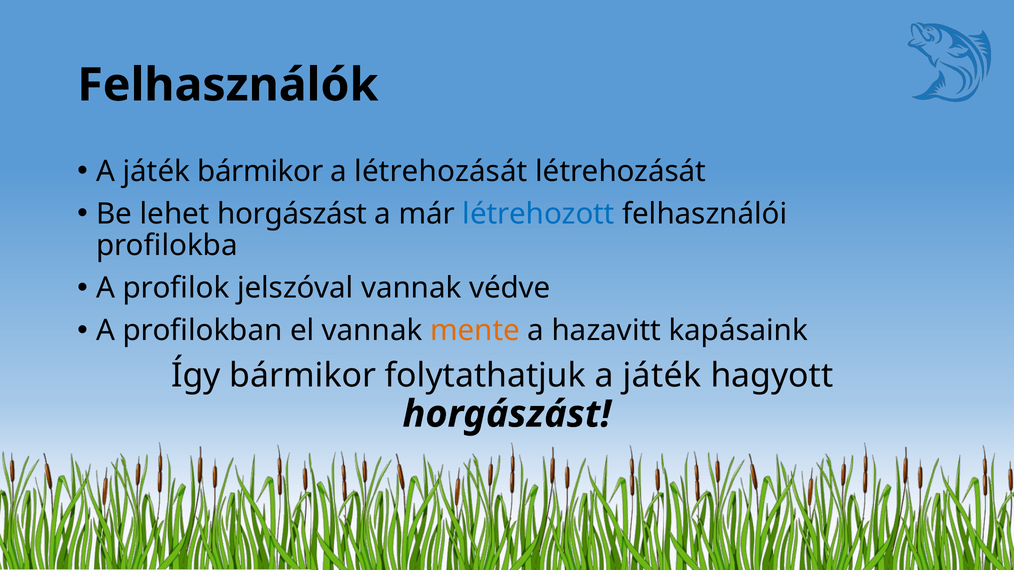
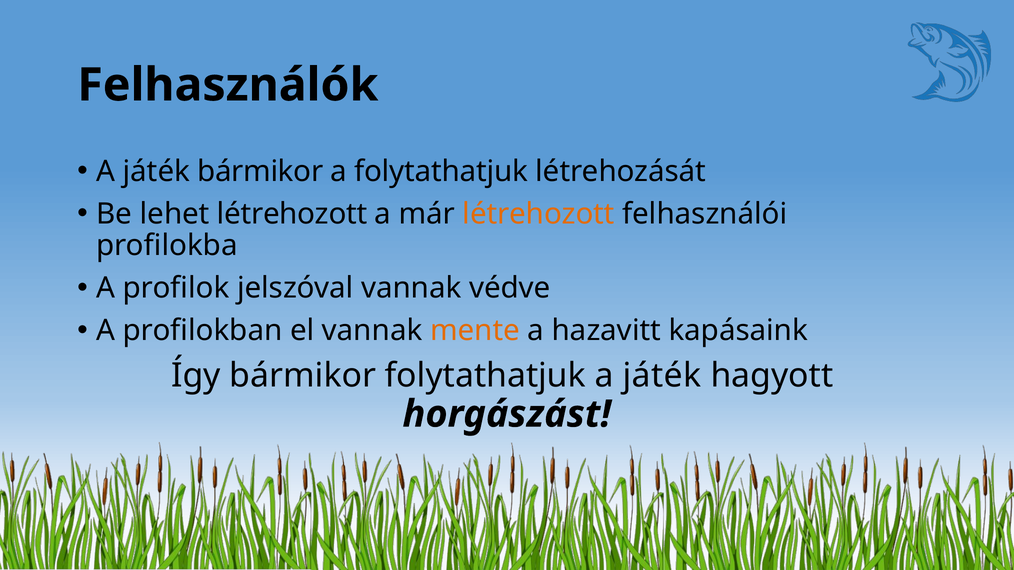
a létrehozását: létrehozását -> folytathatjuk (441, 171)
lehet horgászást: horgászást -> létrehozott (292, 214)
létrehozott colour: blue -> orange (539, 214)
